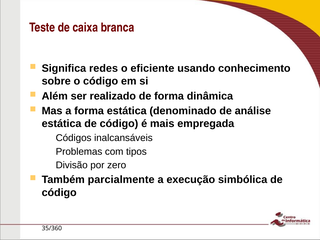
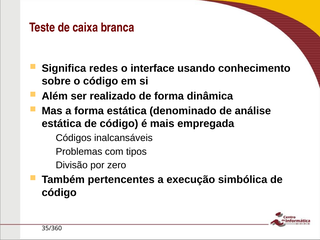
eficiente: eficiente -> interface (152, 68)
parcialmente: parcialmente -> pertencentes (121, 180)
